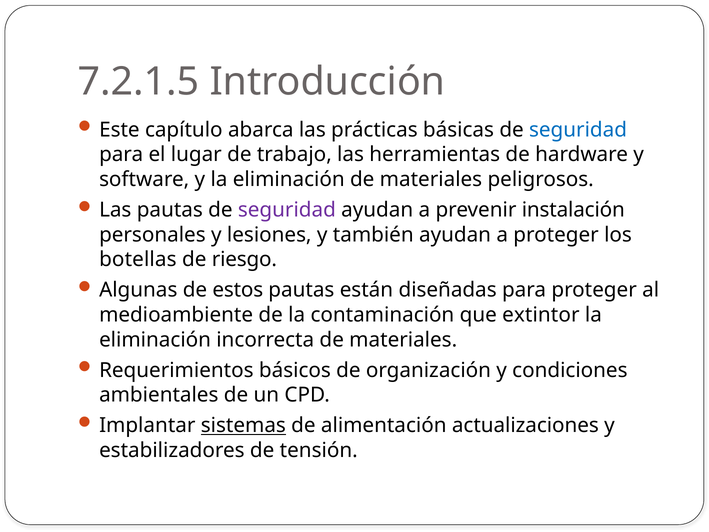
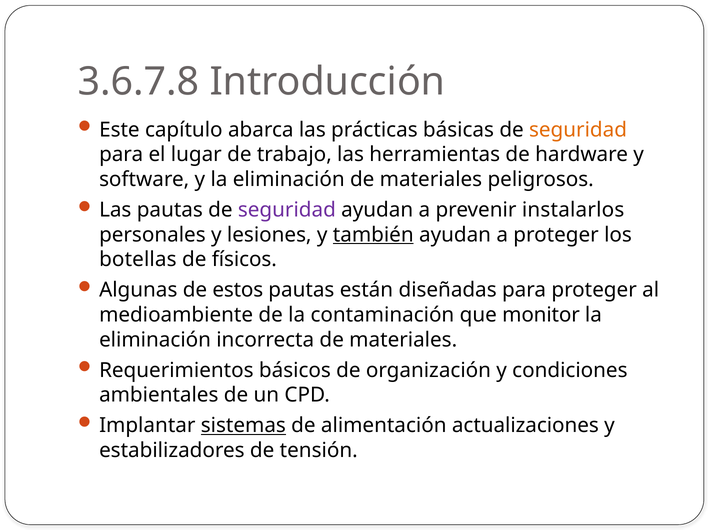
7.2.1.5: 7.2.1.5 -> 3.6.7.8 (139, 82)
seguridad colour: blue -> orange (578, 130)
instalación: instalación -> instalarlos (573, 210)
también underline: none -> present (373, 235)
riesgo: riesgo -> físicos (244, 259)
extintor: extintor -> monitor (541, 315)
